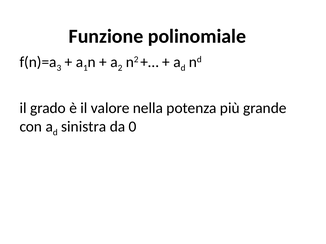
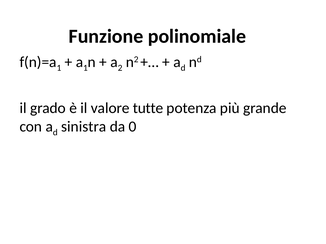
3: 3 -> 1 (59, 68)
nella: nella -> tutte (148, 108)
